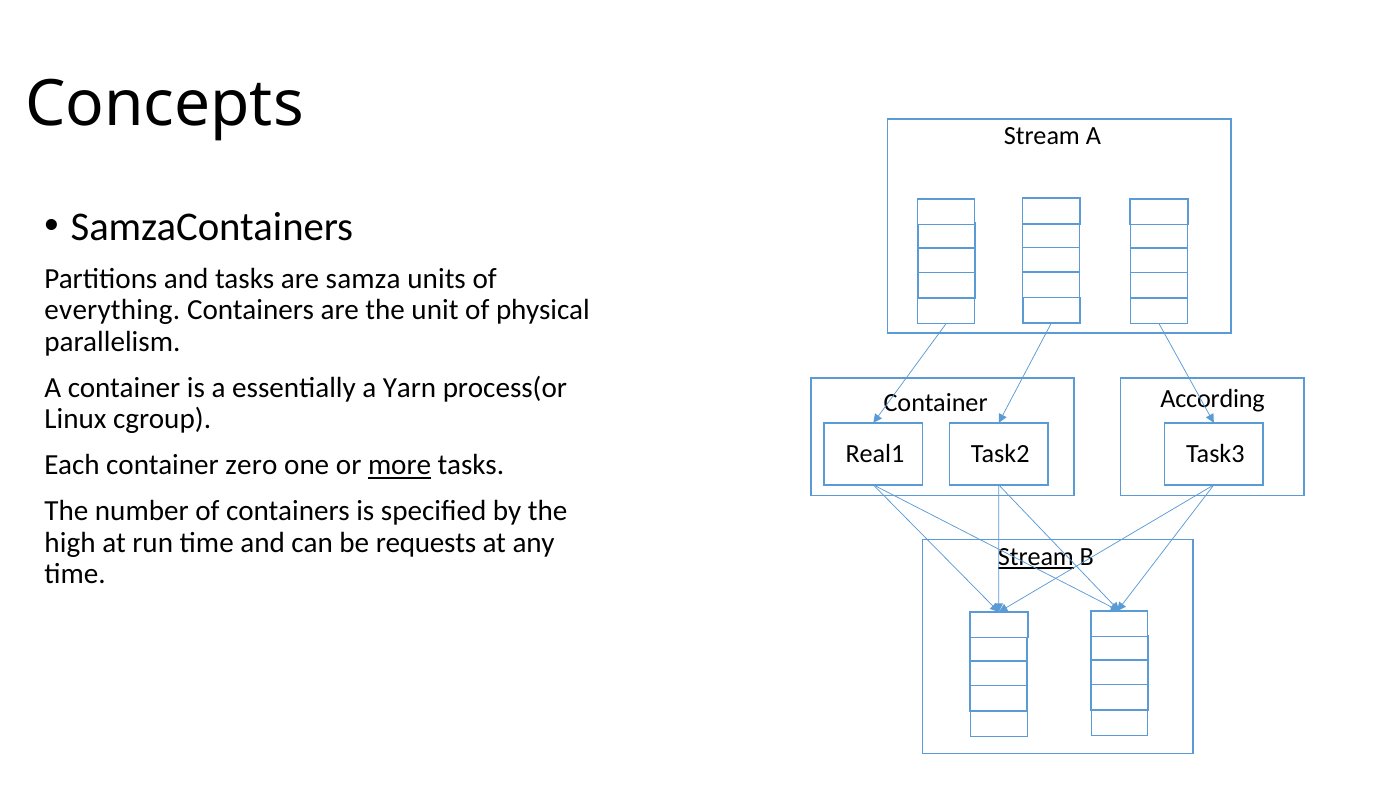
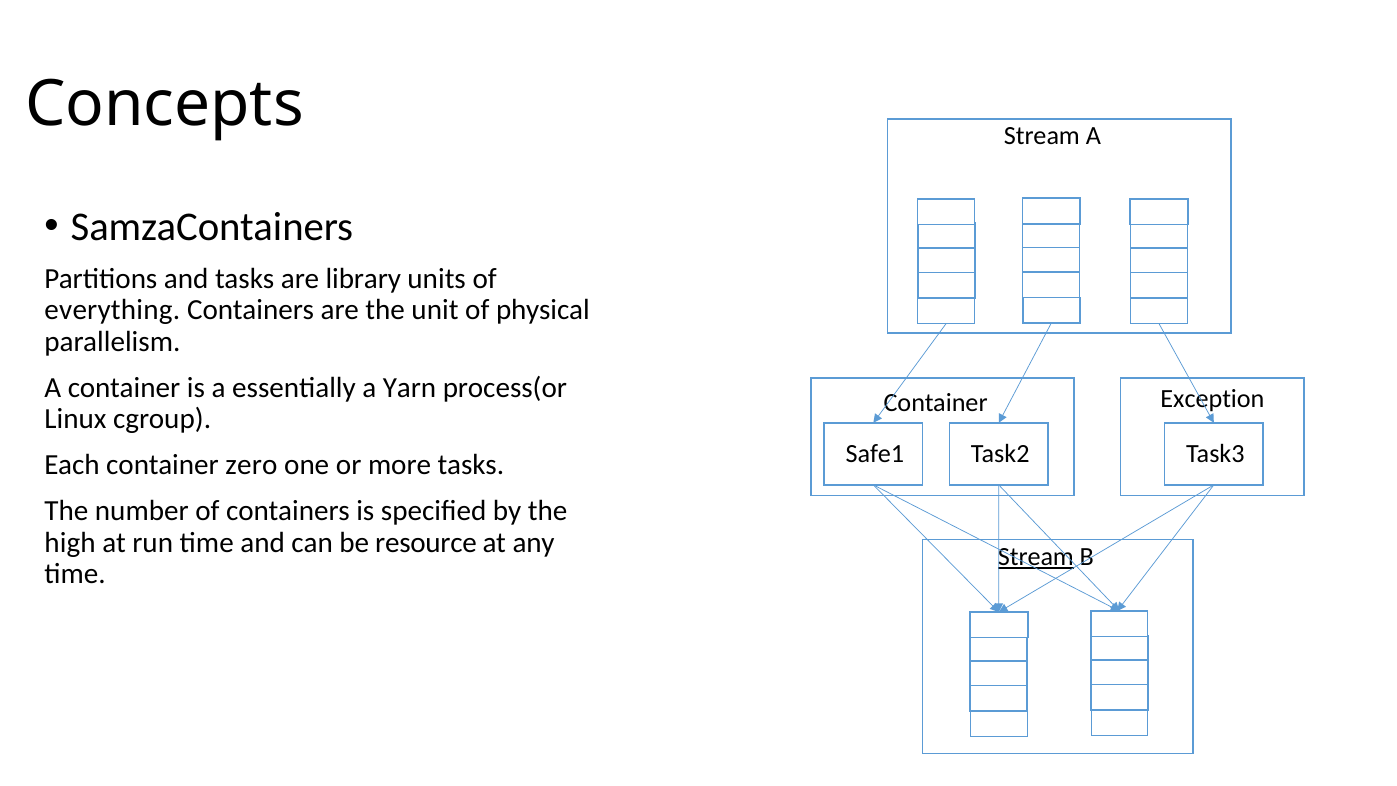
samza: samza -> library (363, 279)
According: According -> Exception (1212, 399)
Real1: Real1 -> Safe1 (875, 454)
more underline: present -> none (400, 465)
requests: requests -> resource (426, 543)
